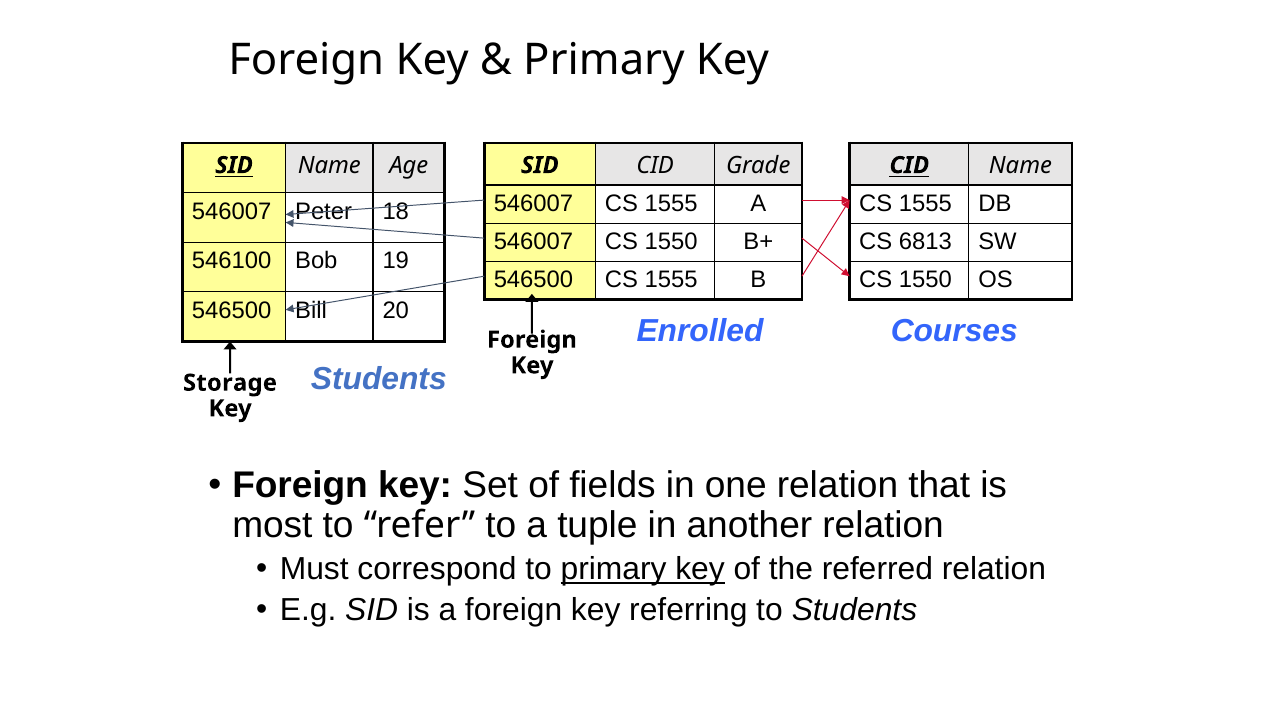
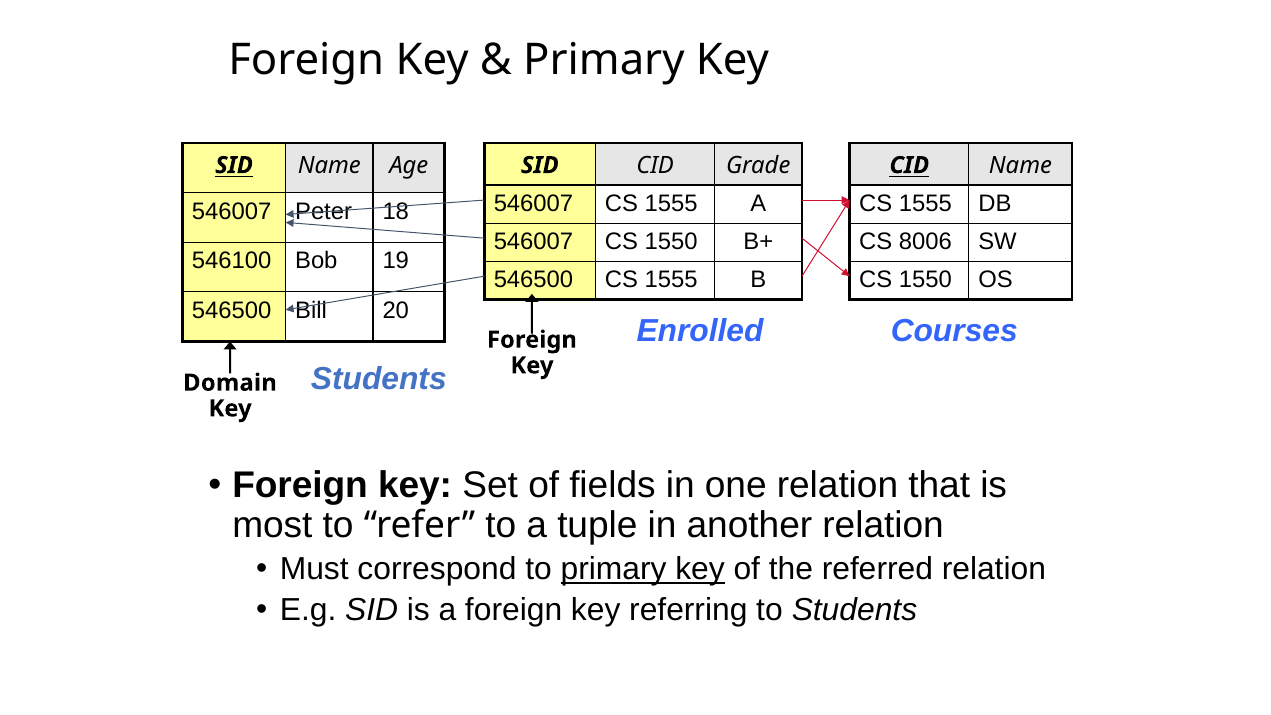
6813: 6813 -> 8006 (925, 242)
Storage: Storage -> Domain (230, 383)
